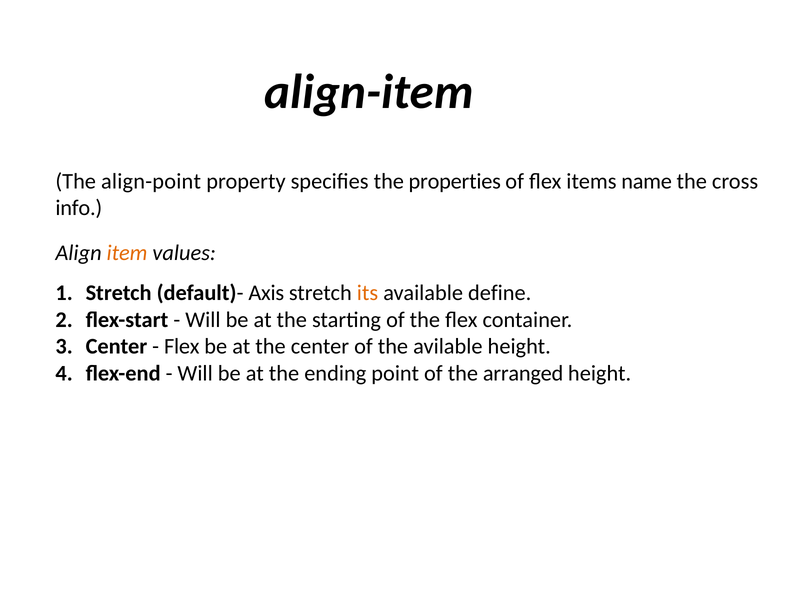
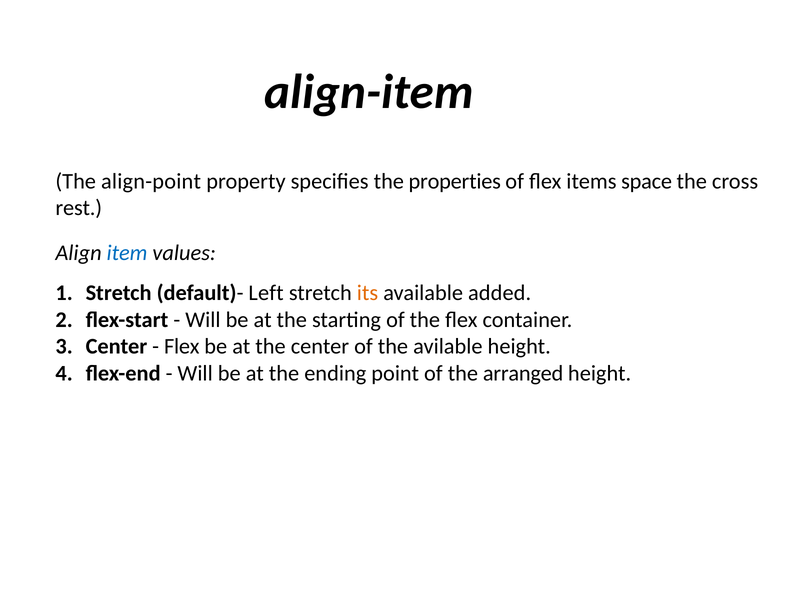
name: name -> space (647, 181)
info: info -> rest (79, 208)
item colour: orange -> blue (127, 253)
Axis: Axis -> Left (266, 293)
define: define -> added (500, 293)
